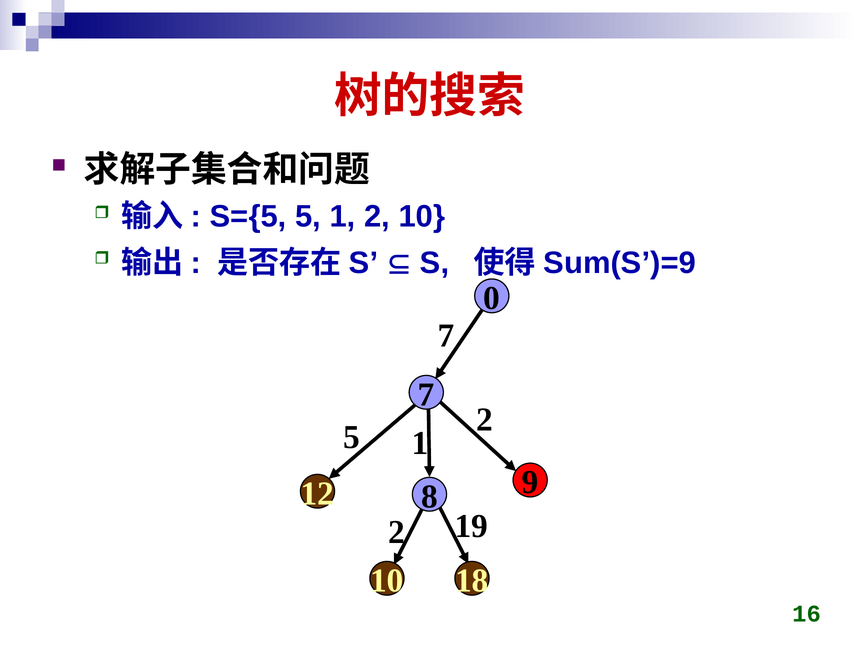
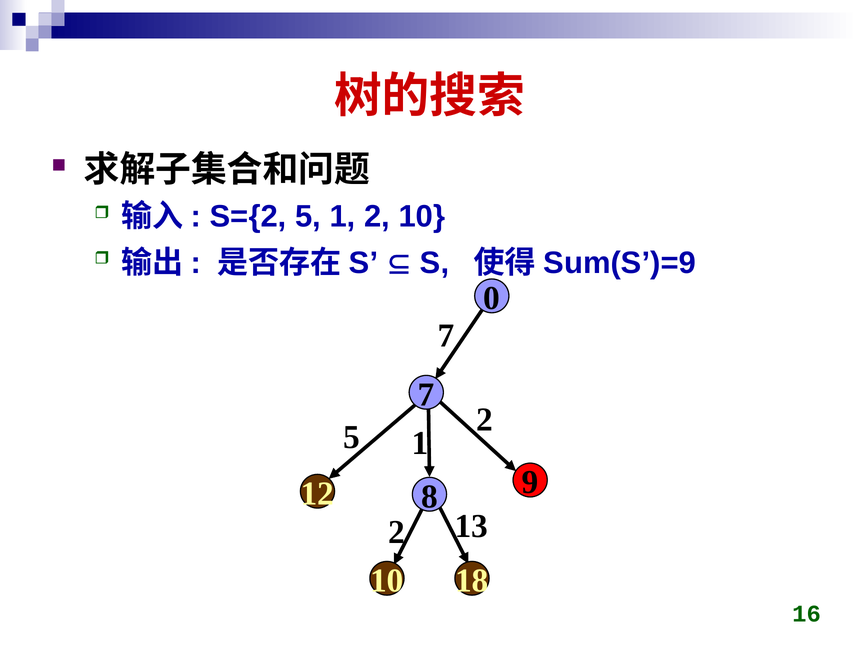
S={5: S={5 -> S={2 (248, 216)
19: 19 -> 13 (471, 525)
